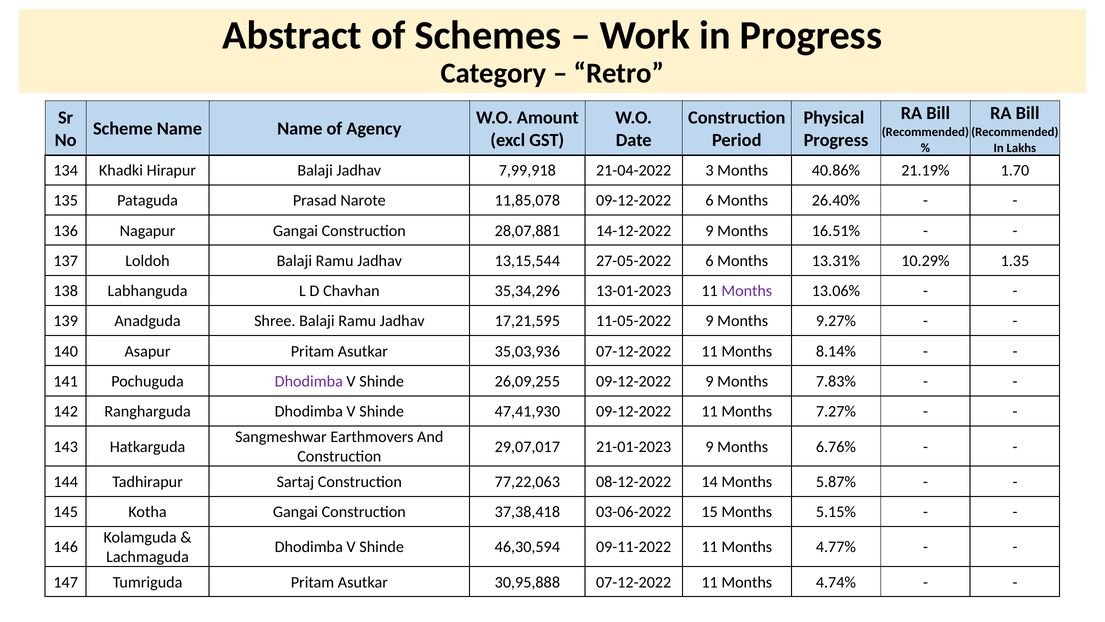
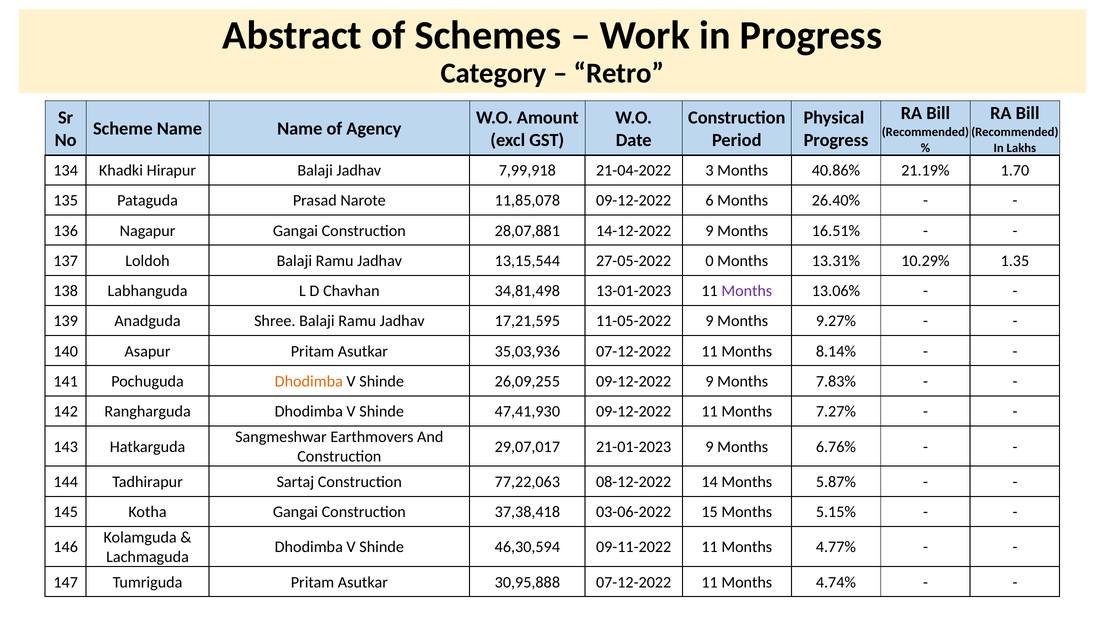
27-05-2022 6: 6 -> 0 (710, 261)
35,34,296: 35,34,296 -> 34,81,498 (527, 291)
Dhodimba colour: purple -> orange (309, 381)
